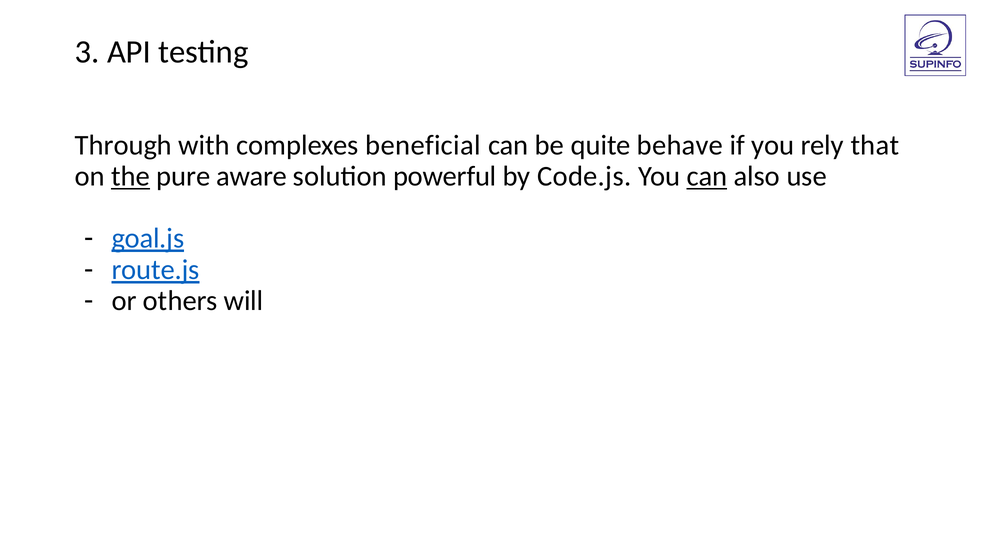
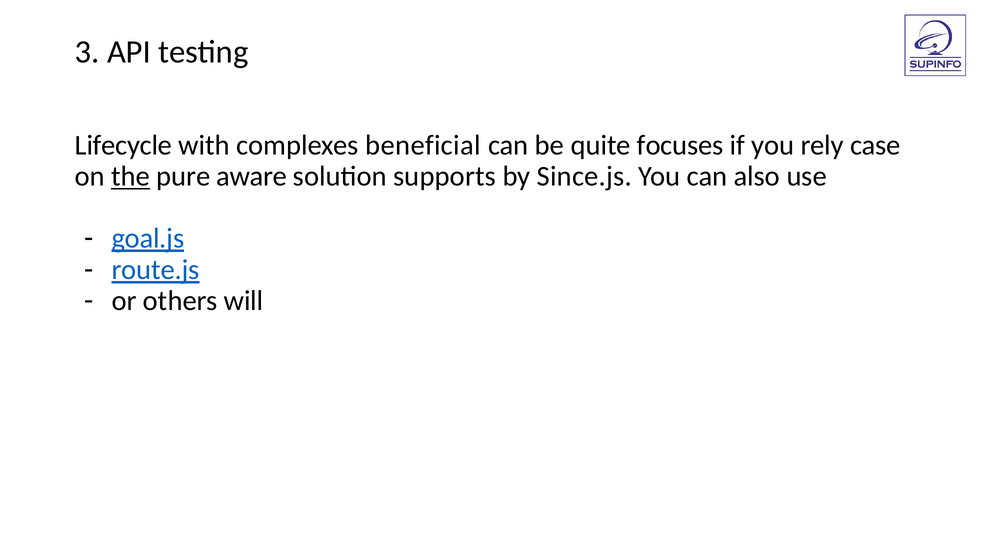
Through: Through -> Lifecycle (123, 145)
behave: behave -> focuses (680, 145)
that: that -> case (875, 145)
powerful: powerful -> supports (445, 176)
Code.js: Code.js -> Since.js (584, 176)
can underline: present -> none (707, 176)
